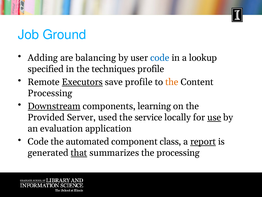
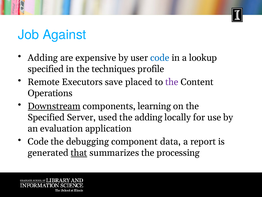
Ground: Ground -> Against (64, 35)
balancing: balancing -> expensive (96, 58)
Executors underline: present -> none (82, 82)
save profile: profile -> placed (139, 82)
the colour: orange -> purple (172, 82)
Processing: Processing -> Operations (50, 93)
Provided: Provided -> Specified (46, 117)
the service: service -> adding (149, 117)
use underline: present -> none (214, 117)
automated: automated -> debugging (88, 141)
class: class -> data (170, 141)
report underline: present -> none (203, 141)
